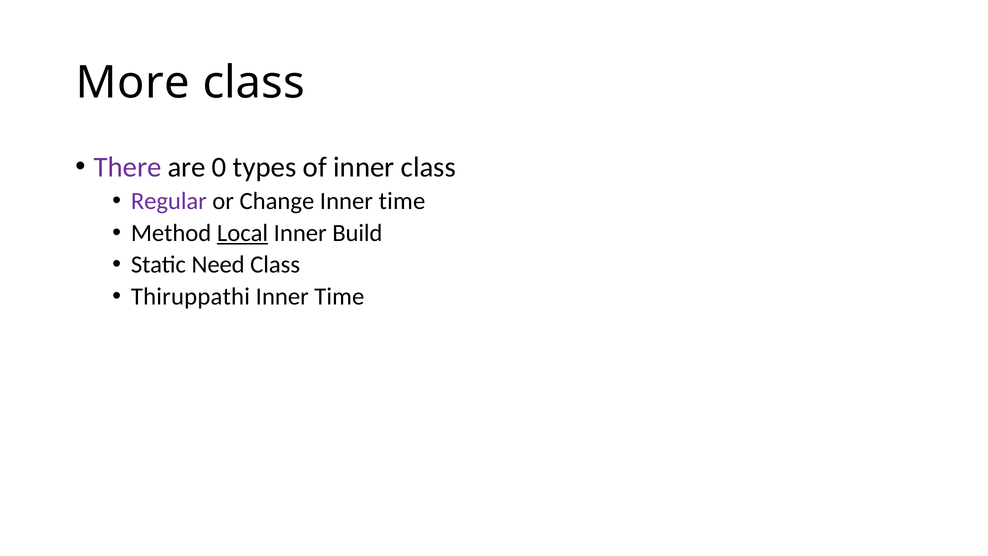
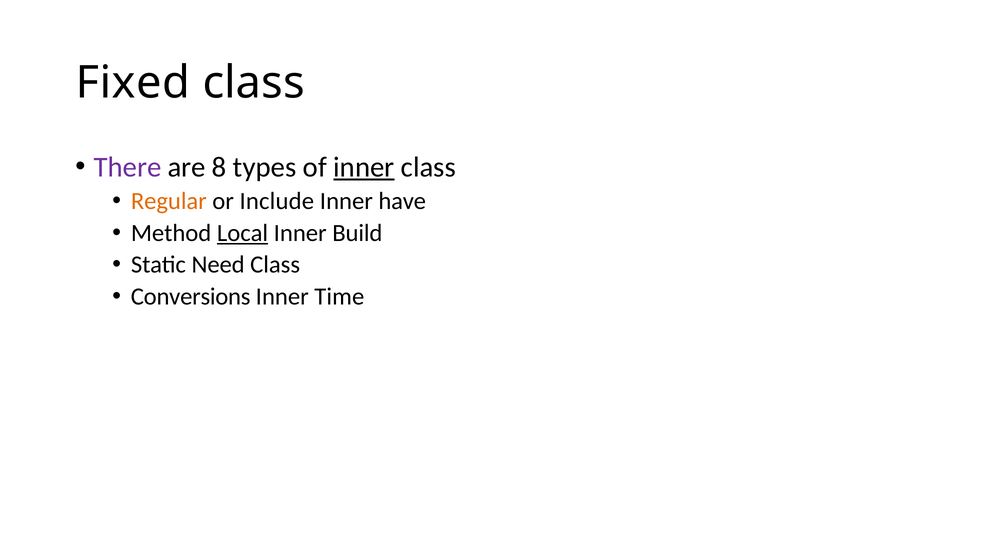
More: More -> Fixed (133, 83)
0: 0 -> 8 (219, 167)
inner underline: none -> present (364, 167)
Regular colour: purple -> orange (169, 201)
Change: Change -> Include (277, 201)
time: time -> have (402, 201)
Thiruppathi: Thiruppathi -> Conversions (191, 296)
